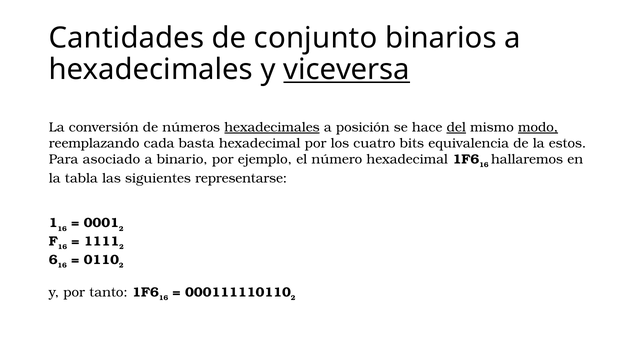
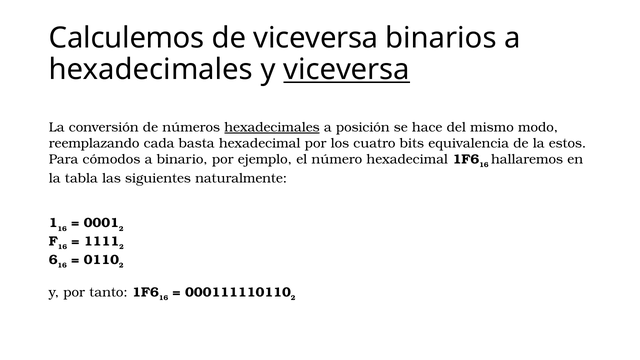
Cantidades: Cantidades -> Calculemos (127, 38)
de conjunto: conjunto -> viceversa (316, 38)
del underline: present -> none (456, 127)
modo underline: present -> none (538, 127)
asociado: asociado -> cómodos (111, 159)
representarse: representarse -> naturalmente (241, 178)
